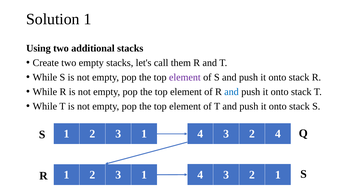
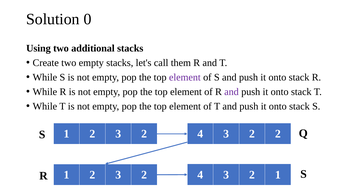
Solution 1: 1 -> 0 (87, 19)
and colour: blue -> purple (232, 91)
1: 1 -> 2 (144, 134)
2 4: 4 -> 2 (278, 134)
1: 1 -> 2 (144, 174)
